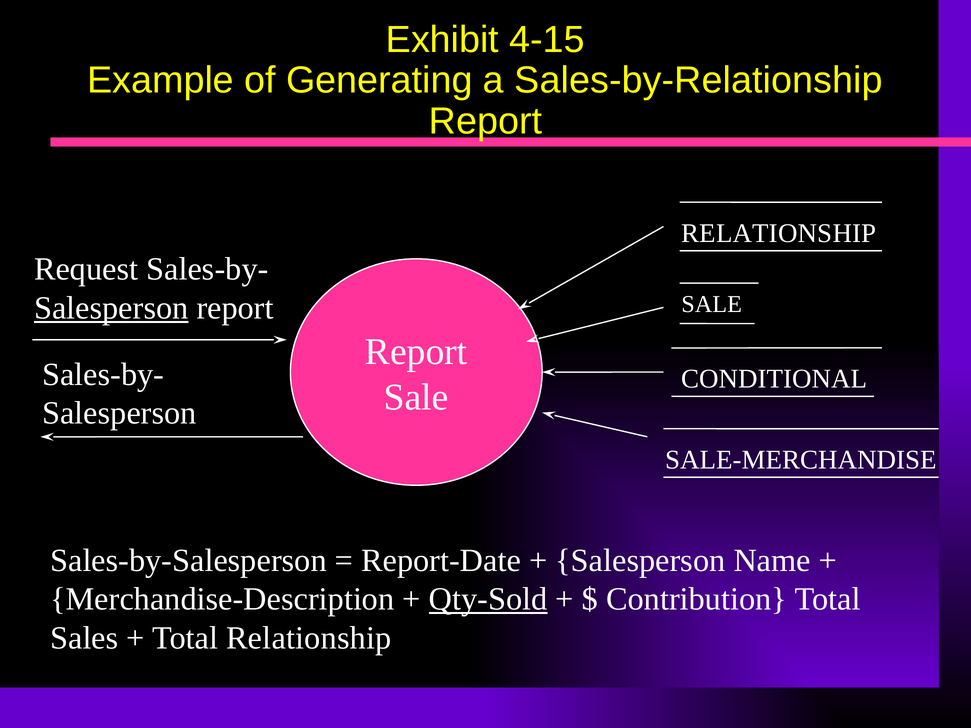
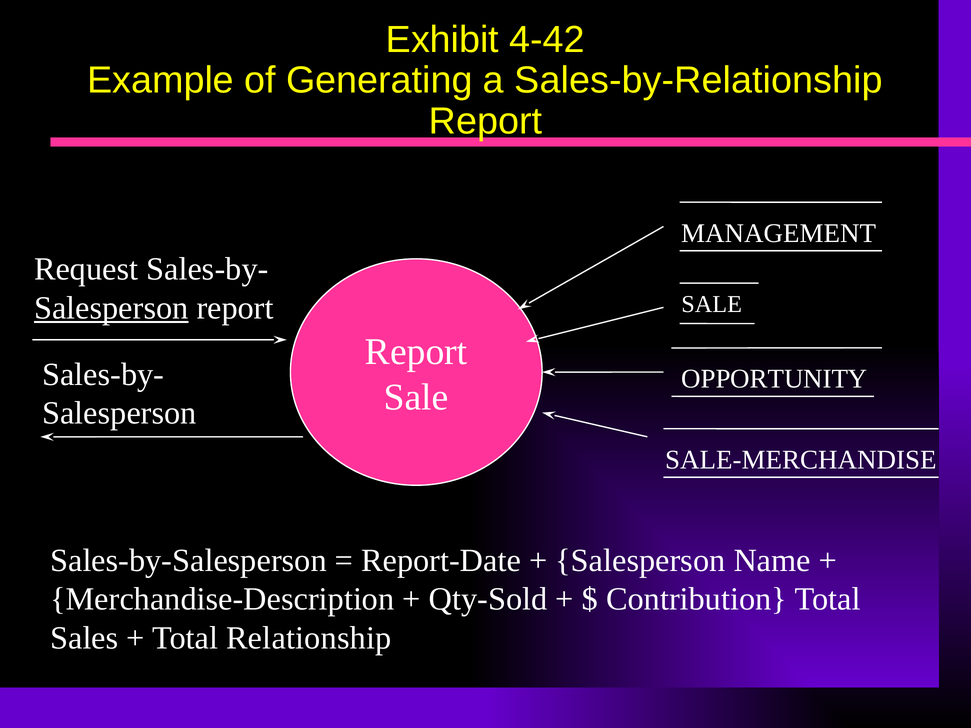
4-15: 4-15 -> 4-42 (547, 40)
RELATIONSHIP: RELATIONSHIP -> MANAGEMENT (779, 233)
CONDITIONAL: CONDITIONAL -> OPPORTUNITY (774, 379)
Qty-Sold underline: present -> none (488, 599)
